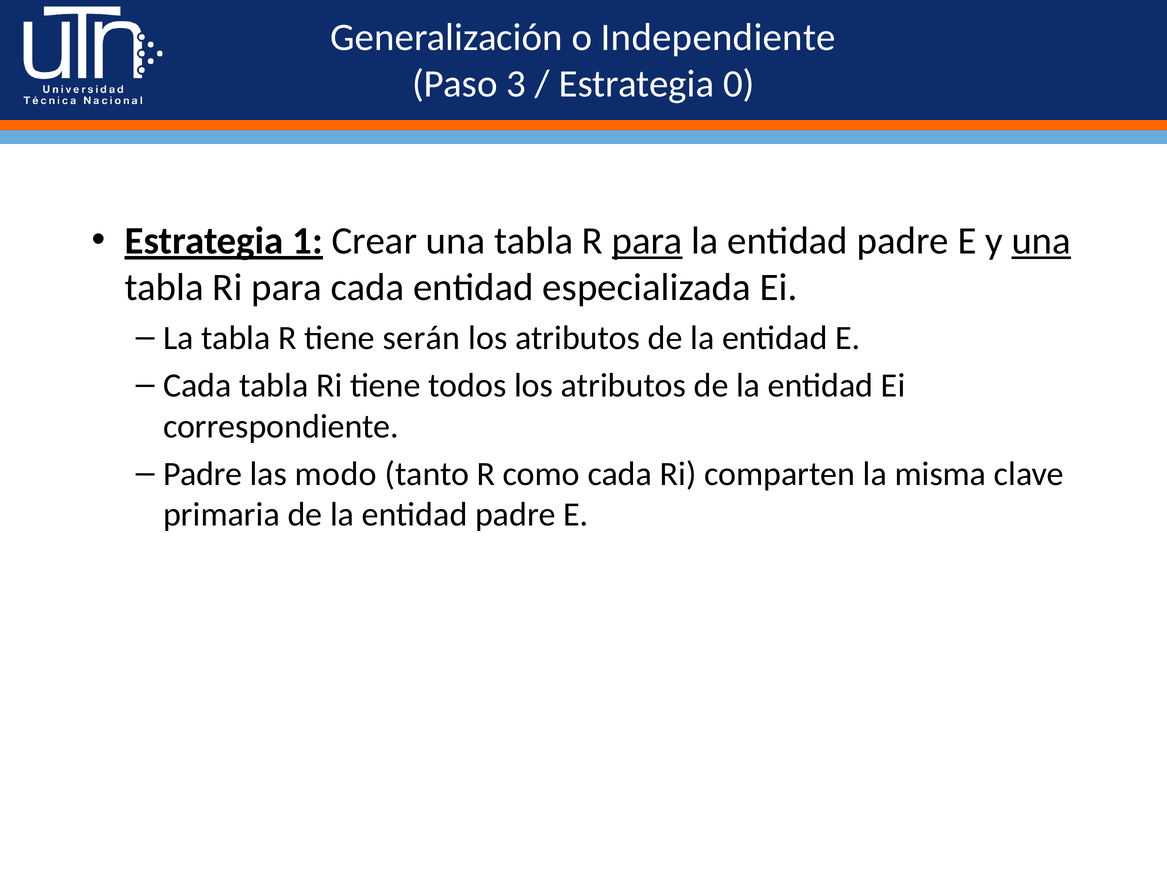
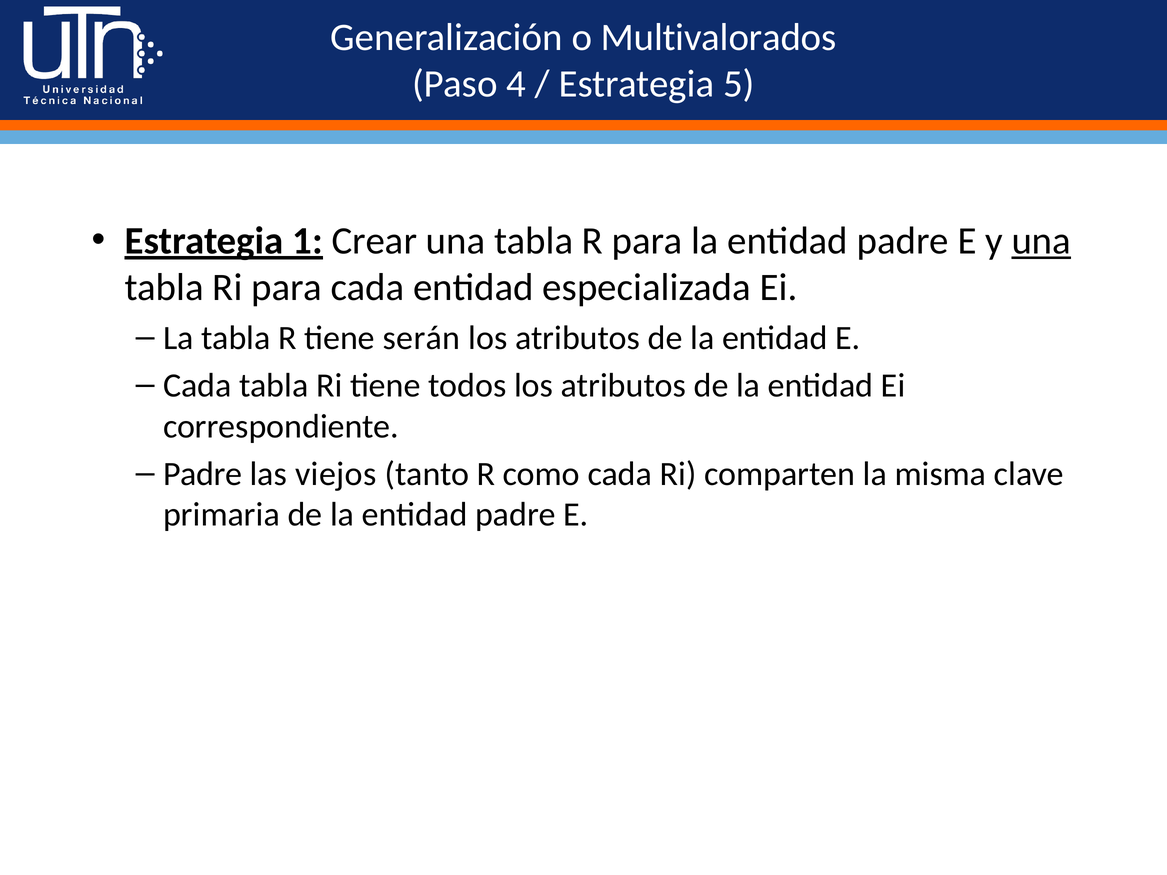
Independiente: Independiente -> Multivalorados (719, 37)
3: 3 -> 4 (516, 84)
0: 0 -> 5 (739, 84)
para underline: present -> none (647, 241)
modo: modo -> viejos (336, 474)
